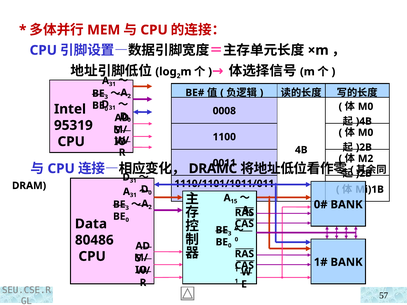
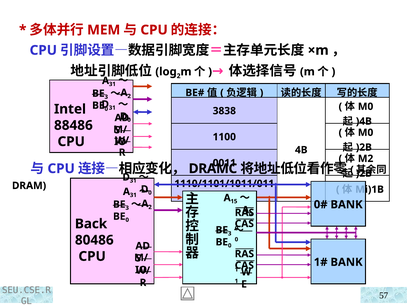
0008: 0008 -> 3838 (224, 111)
95319: 95319 -> 88486 (73, 125)
Data: Data -> Back (91, 224)
